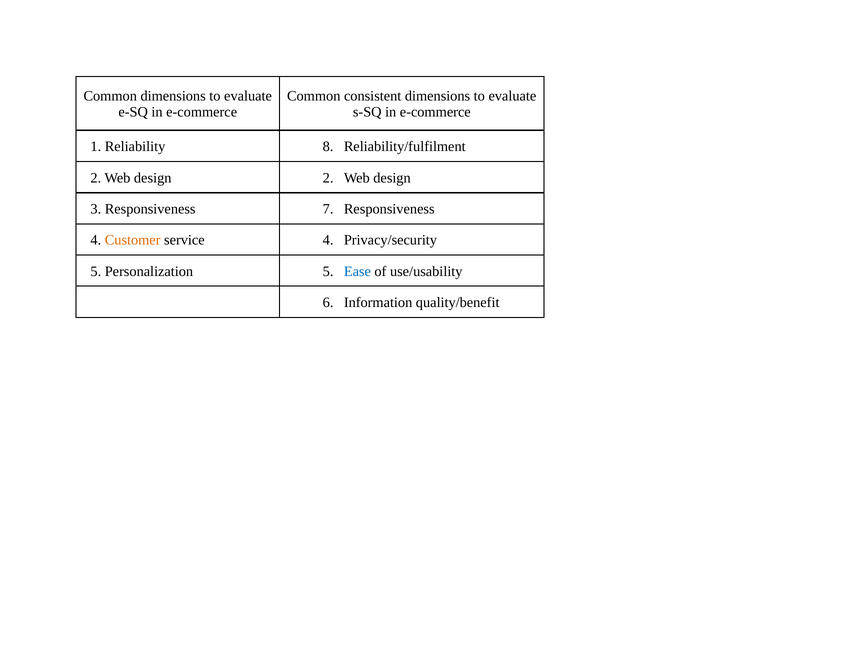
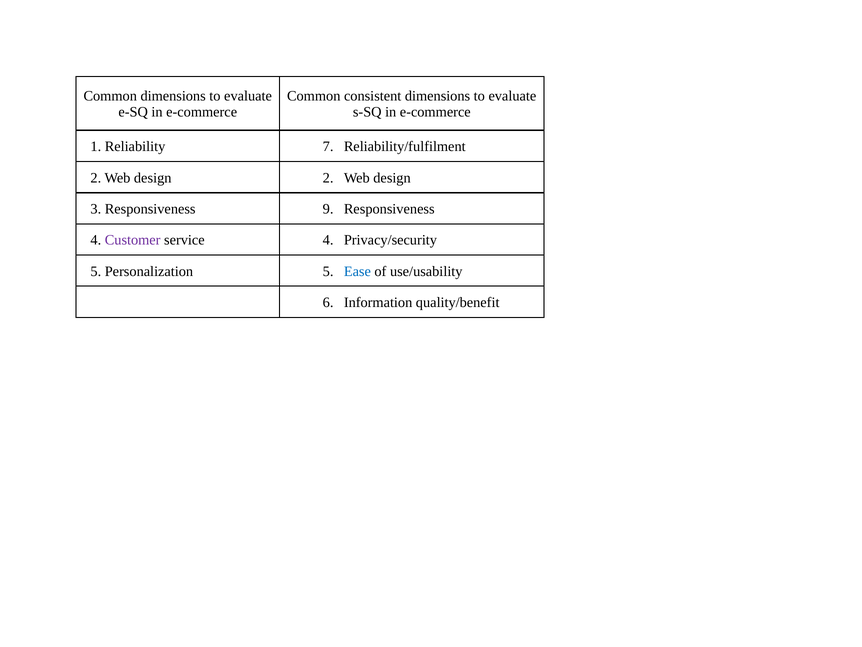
8: 8 -> 7 (328, 147)
7: 7 -> 9 (328, 209)
Customer colour: orange -> purple (133, 240)
